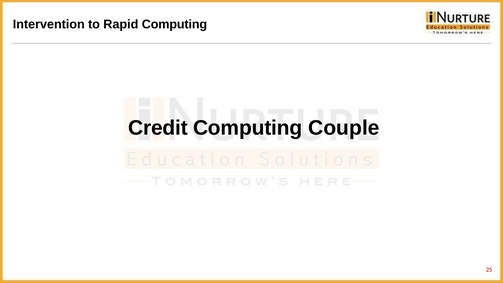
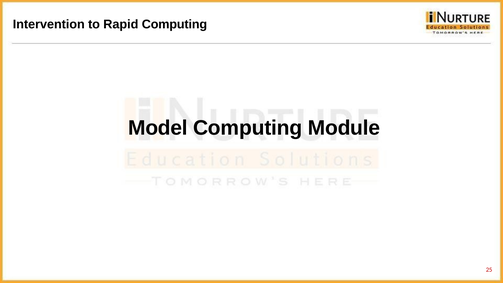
Credit: Credit -> Model (158, 128)
Couple: Couple -> Module (344, 128)
